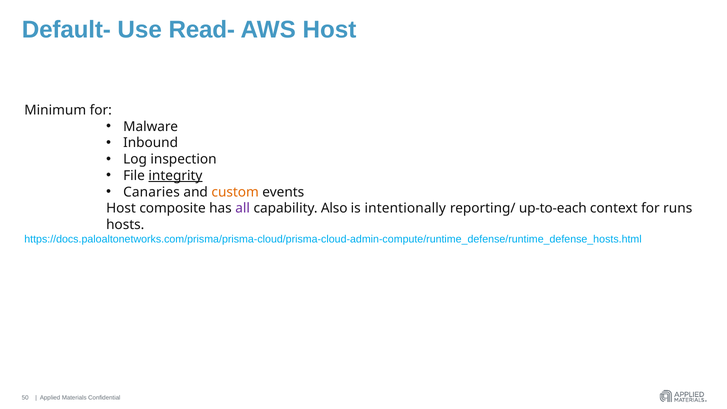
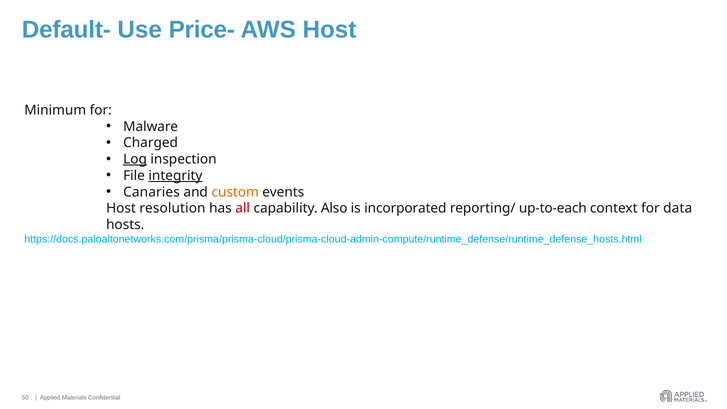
Read-: Read- -> Price- (202, 30)
Inbound: Inbound -> Charged (151, 143)
Log underline: none -> present (135, 159)
composite: composite -> resolution (172, 208)
all colour: purple -> red (243, 208)
intentionally: intentionally -> incorporated (405, 208)
runs: runs -> data (678, 208)
